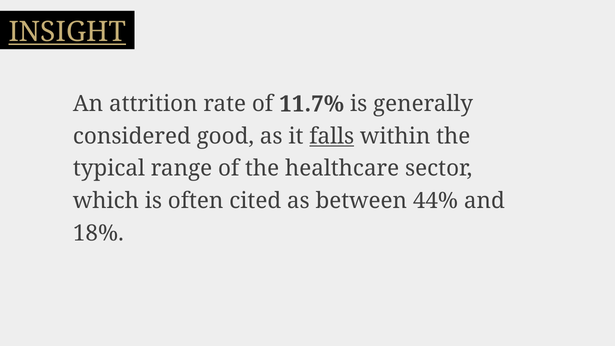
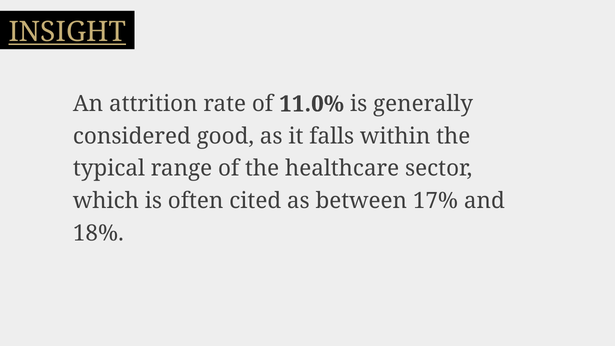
11.7%: 11.7% -> 11.0% (312, 104)
falls underline: present -> none (332, 136)
44%: 44% -> 17% (435, 201)
